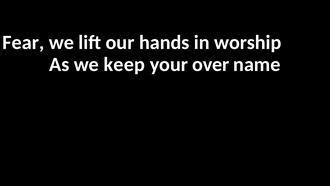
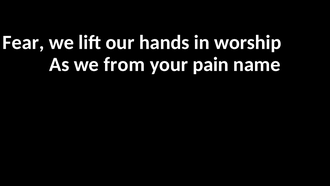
keep: keep -> from (124, 64)
over: over -> pain (211, 64)
